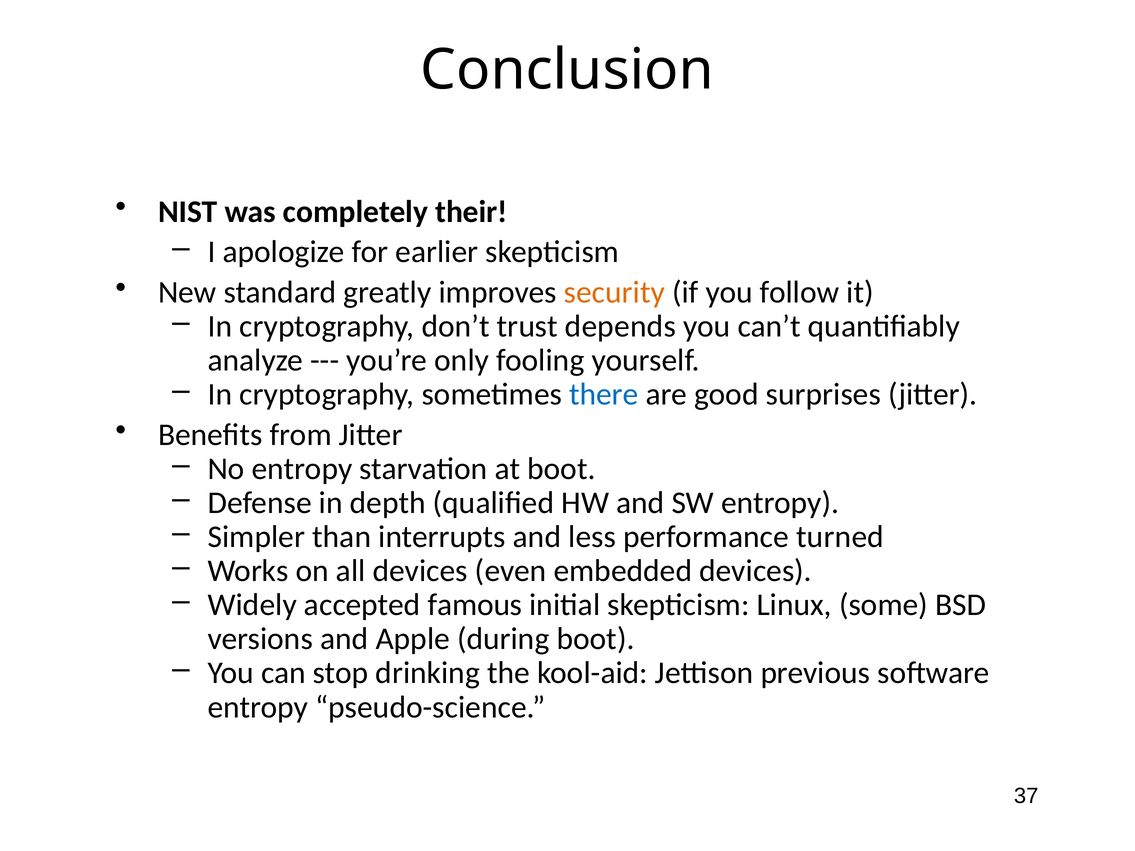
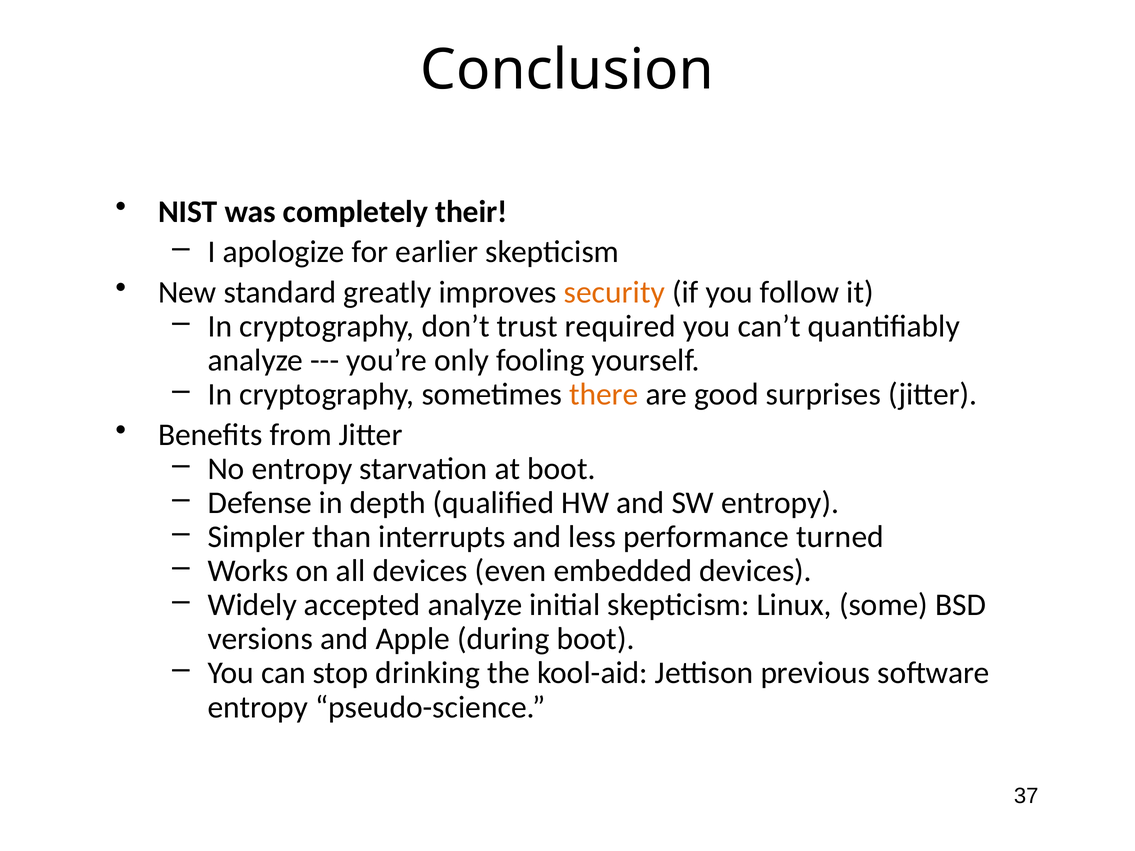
depends: depends -> required (620, 326)
there colour: blue -> orange (604, 395)
accepted famous: famous -> analyze (475, 605)
